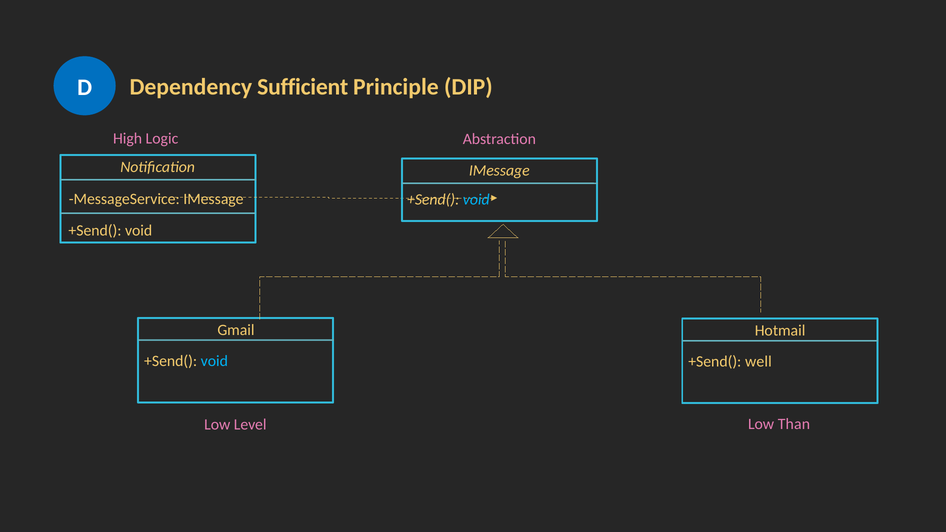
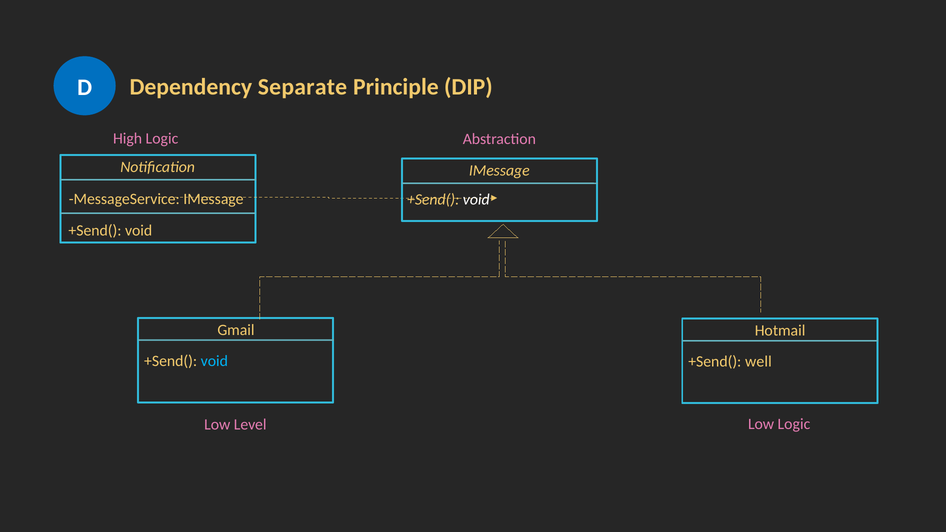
Sufficient: Sufficient -> Separate (302, 87)
void colour: light blue -> white (476, 200)
Low Than: Than -> Logic (794, 425)
